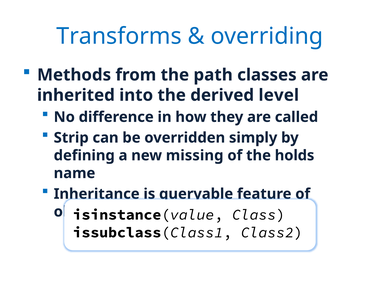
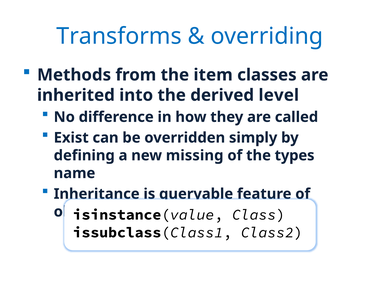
path: path -> item (213, 75)
Strip: Strip -> Exist (71, 138)
holds: holds -> types (295, 155)
